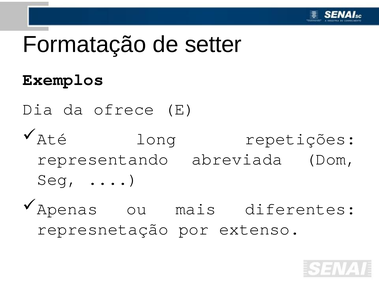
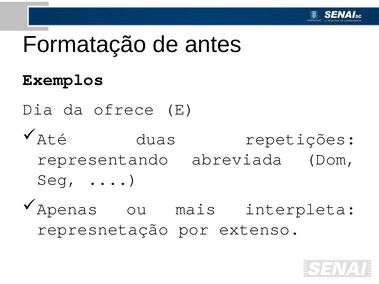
setter: setter -> antes (213, 45)
long: long -> duas (156, 139)
diferentes: diferentes -> interpleta (301, 209)
